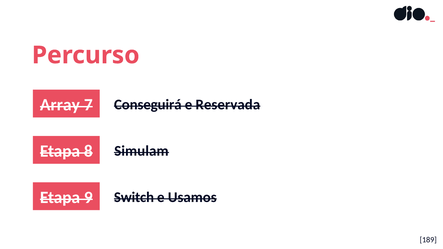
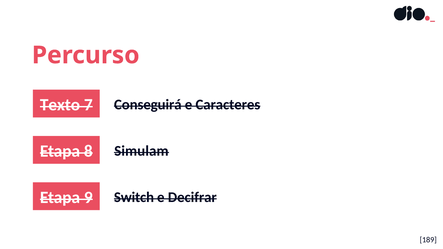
Array: Array -> Texto (60, 105)
Reservada: Reservada -> Caracteres (228, 105)
Usamos: Usamos -> Decifrar (192, 197)
